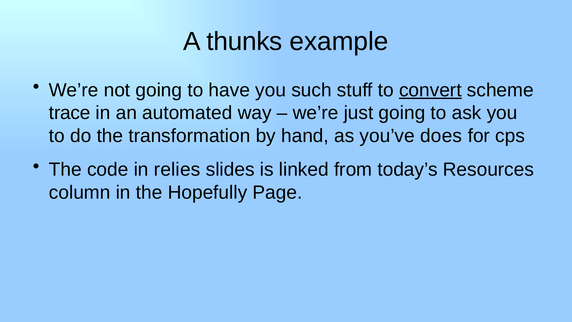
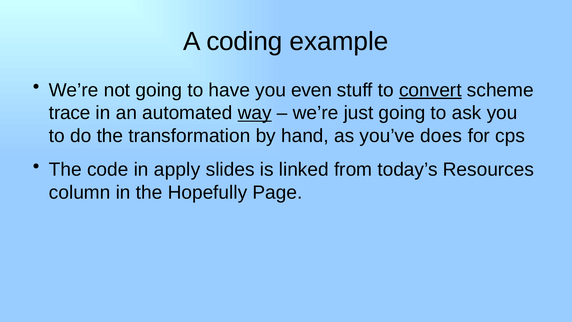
thunks: thunks -> coding (244, 42)
such: such -> even (312, 90)
way underline: none -> present (255, 113)
relies: relies -> apply (177, 169)
